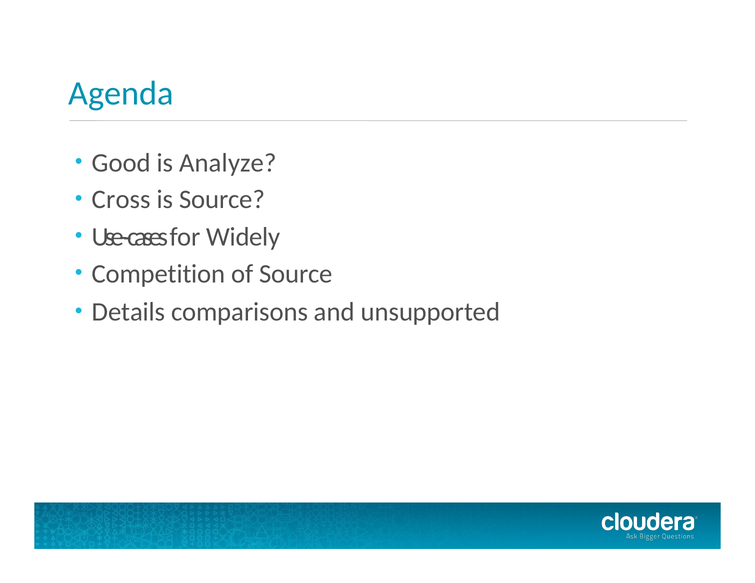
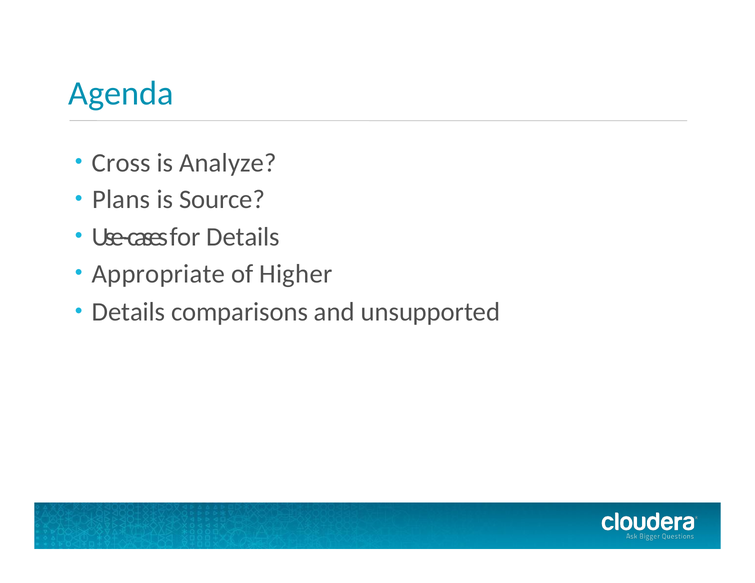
Good: Good -> Cross (121, 163)
Cross: Cross -> Plans (121, 200)
for Widely: Widely -> Details (243, 237)
Competition: Competition -> Appropriate (158, 274)
of Source: Source -> Higher (296, 274)
